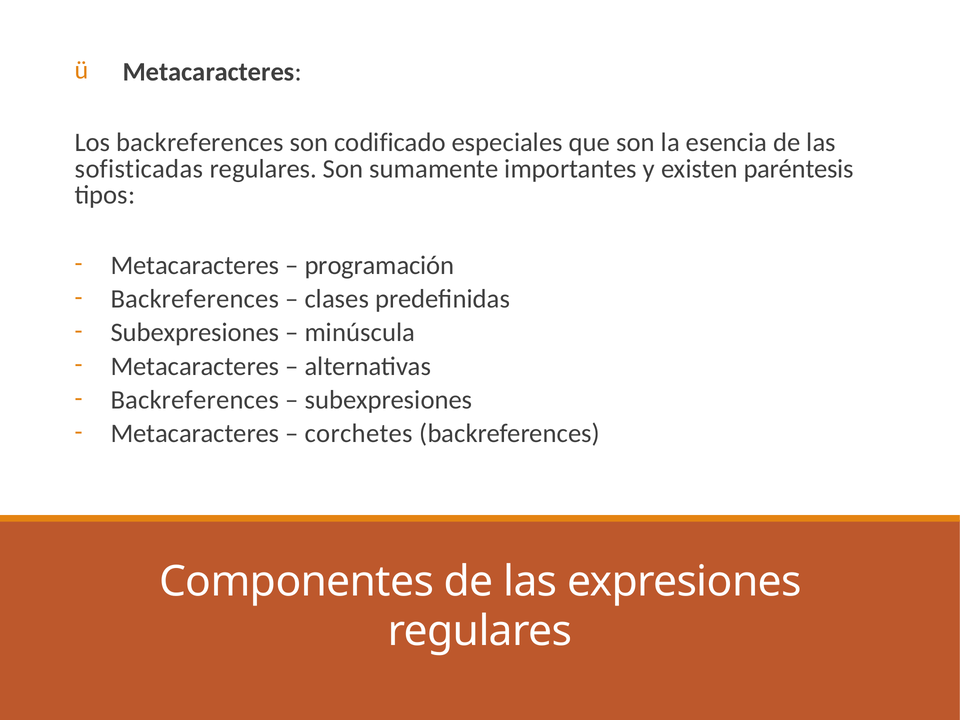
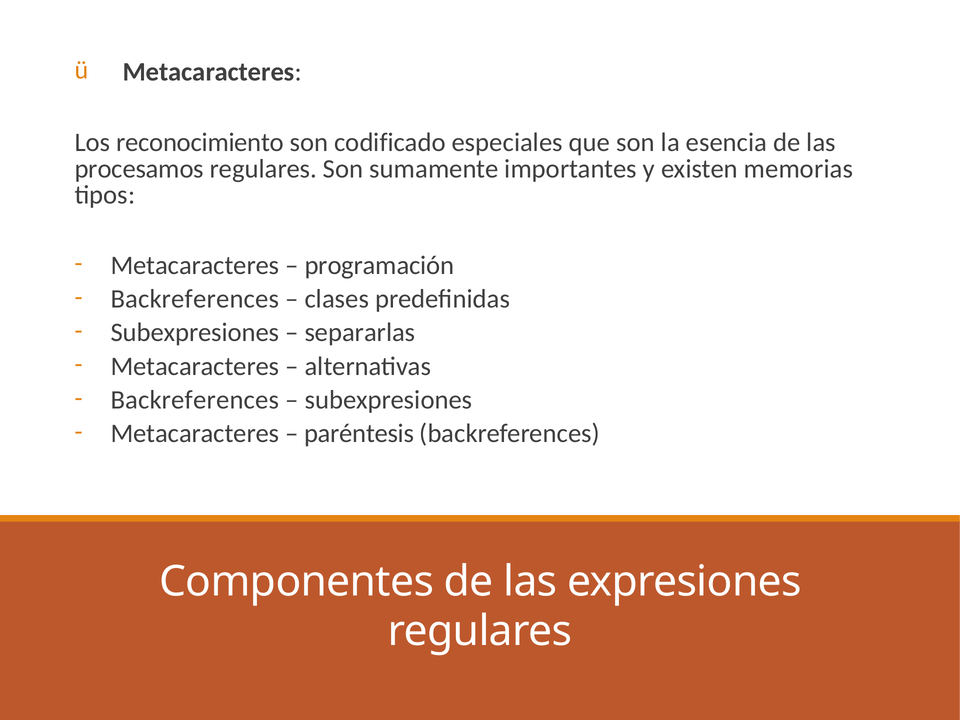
Los backreferences: backreferences -> reconocimiento (200, 142)
sofisticadas: sofisticadas -> procesamos (139, 169)
paréntesis: paréntesis -> memorias (798, 169)
minúscula: minúscula -> separarlas (360, 333)
corchetes: corchetes -> paréntesis (359, 434)
